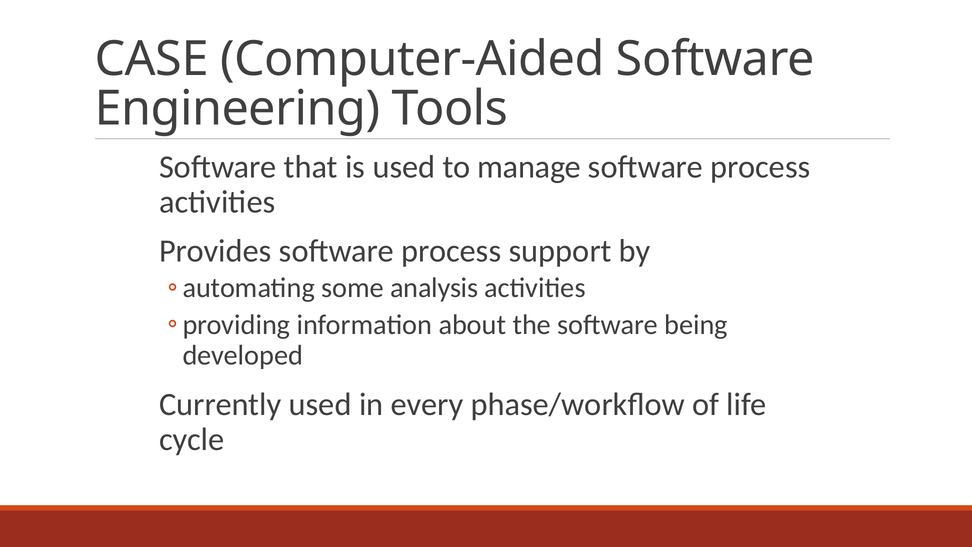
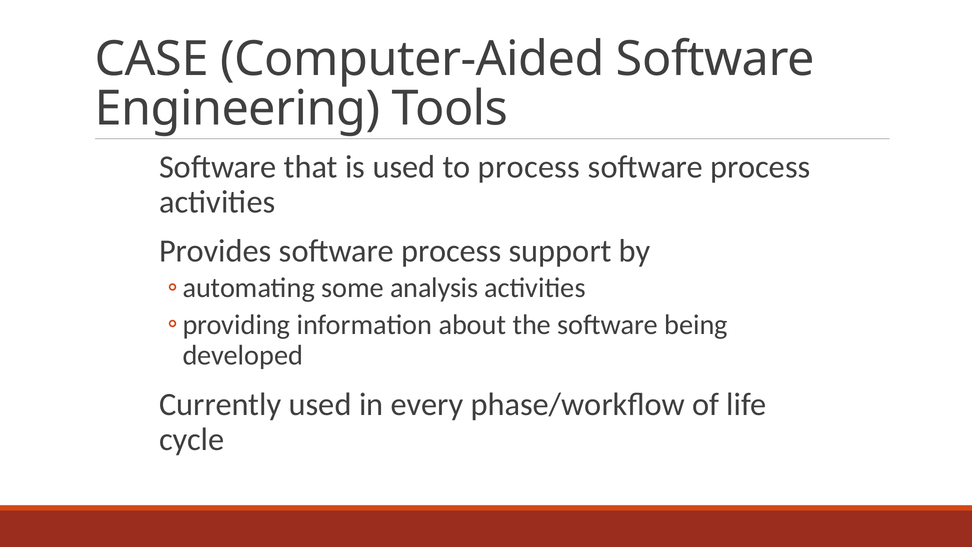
to manage: manage -> process (529, 167)
